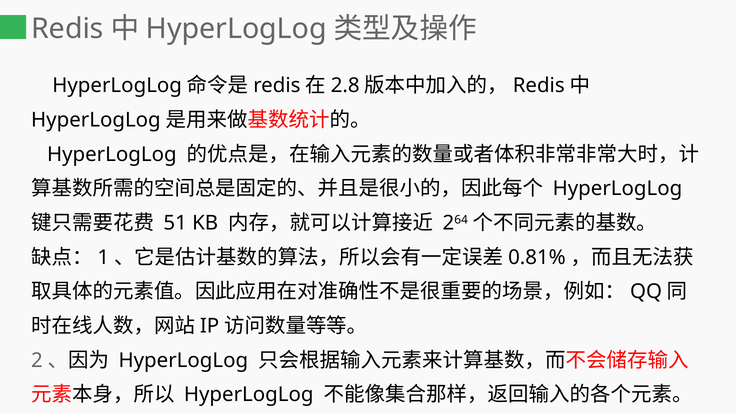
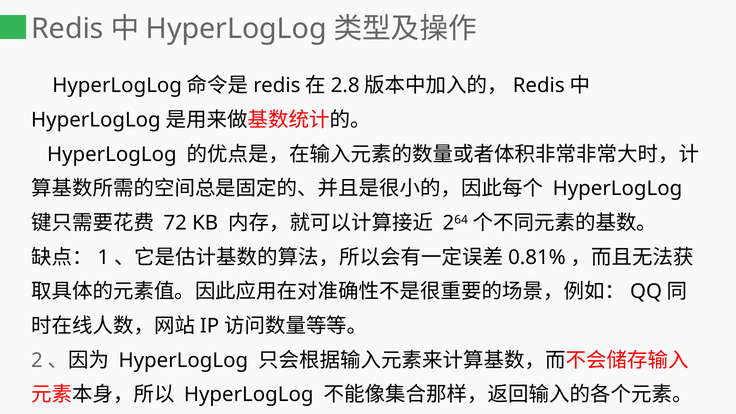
51: 51 -> 72 (175, 223)
